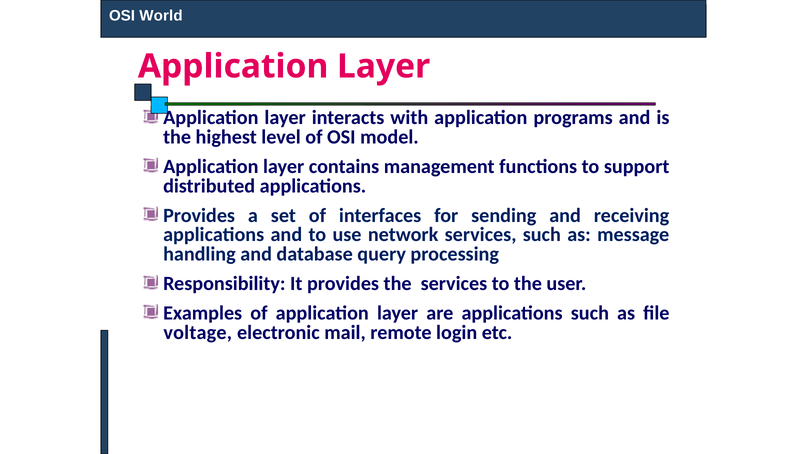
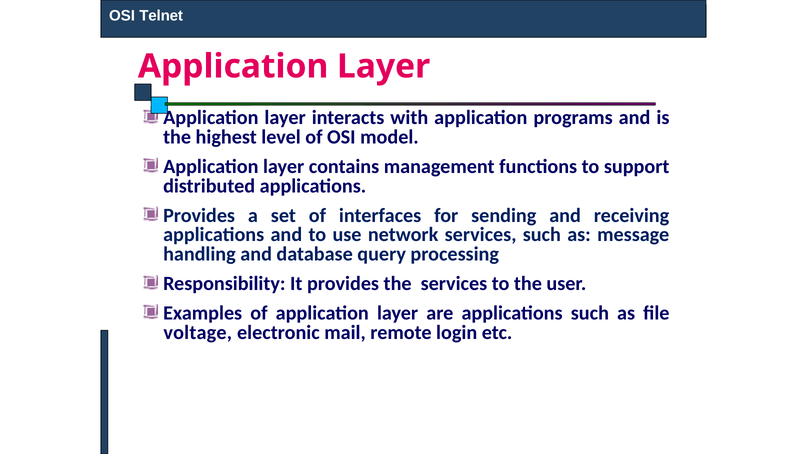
World: World -> Telnet (161, 16)
